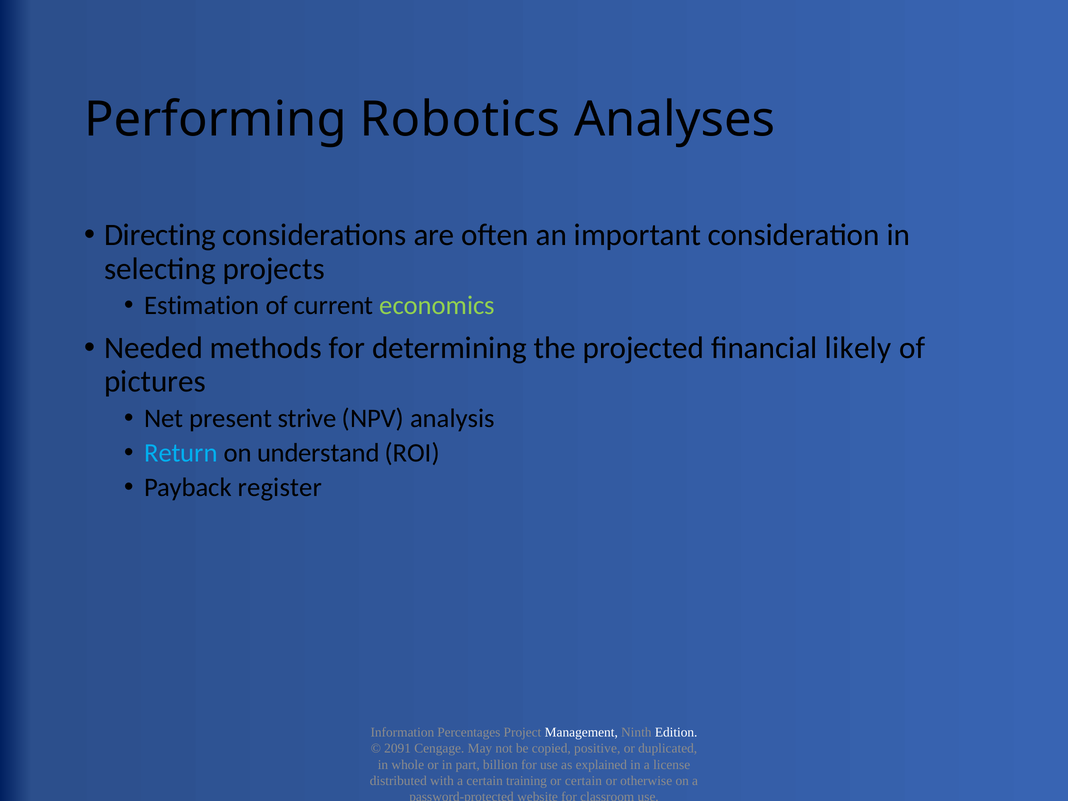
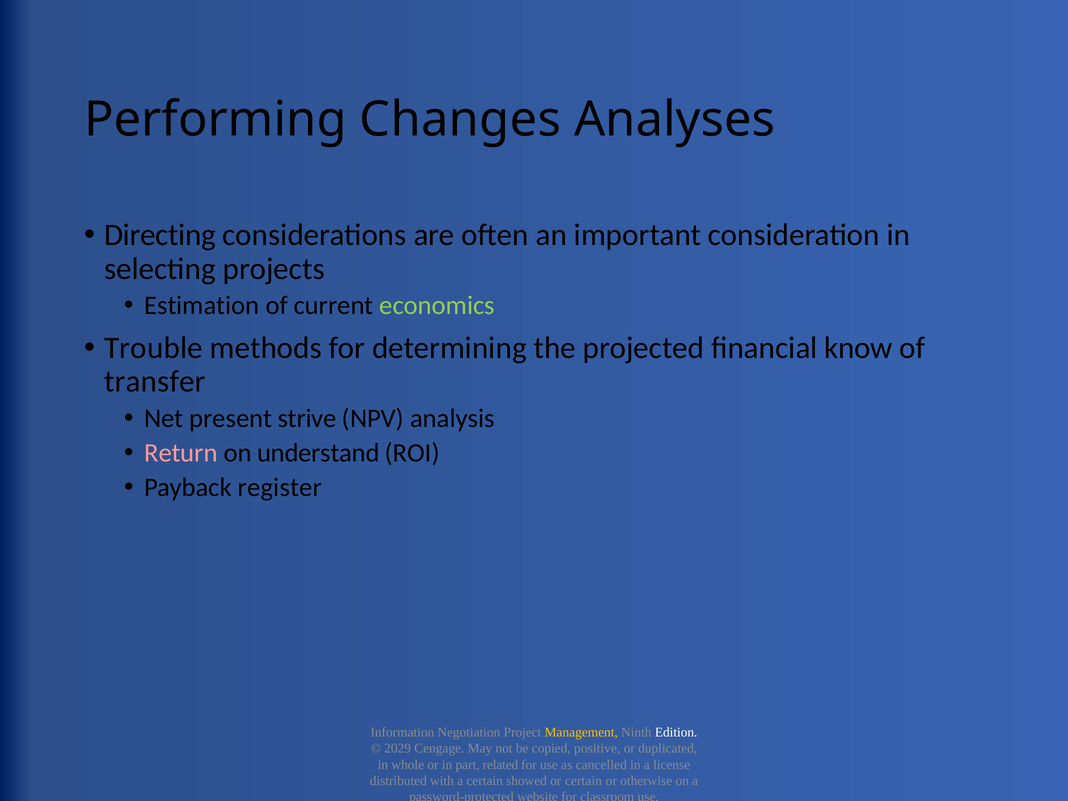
Robotics: Robotics -> Changes (460, 120)
Needed: Needed -> Trouble (153, 348)
likely: likely -> know (858, 348)
pictures: pictures -> transfer (155, 382)
Return colour: light blue -> pink (181, 453)
Percentages: Percentages -> Negotiation (469, 733)
Management colour: white -> yellow (581, 733)
2091: 2091 -> 2029 (398, 749)
billion: billion -> related (500, 765)
explained: explained -> cancelled (601, 765)
training: training -> showed (526, 781)
